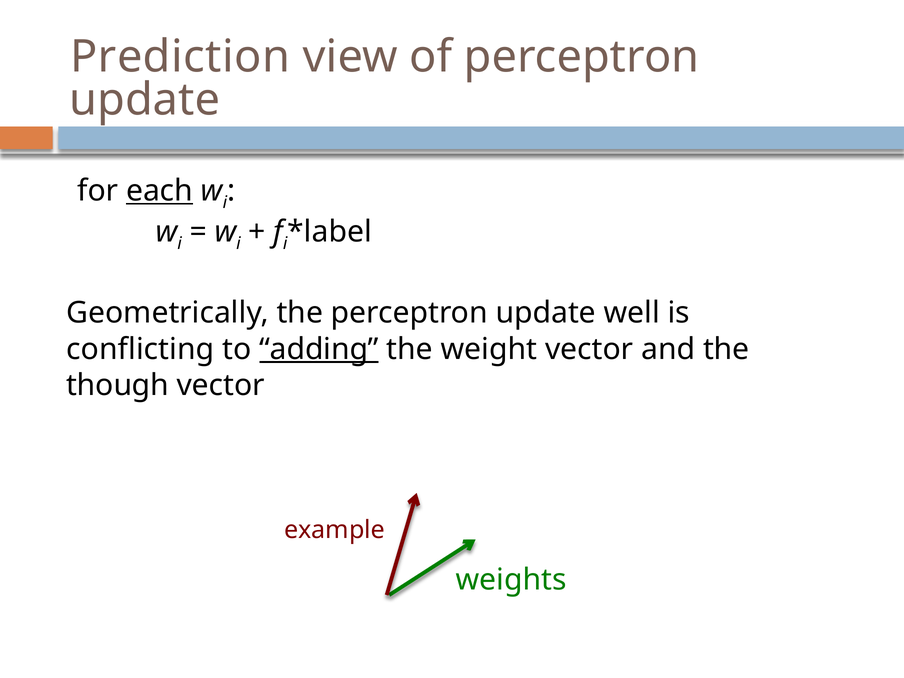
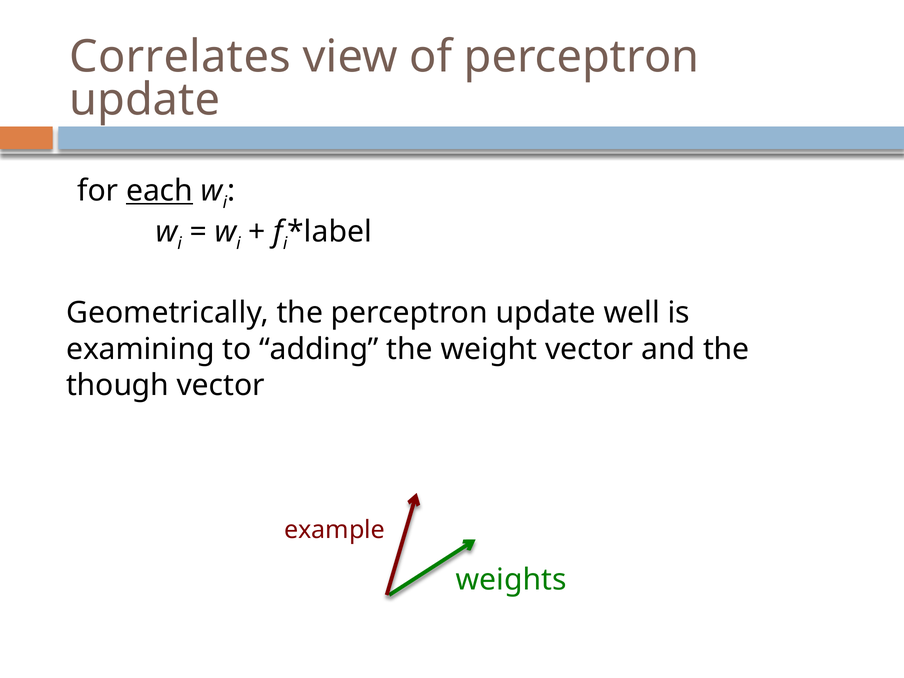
Prediction: Prediction -> Correlates (180, 57)
conflicting: conflicting -> examining (140, 349)
adding underline: present -> none (319, 349)
